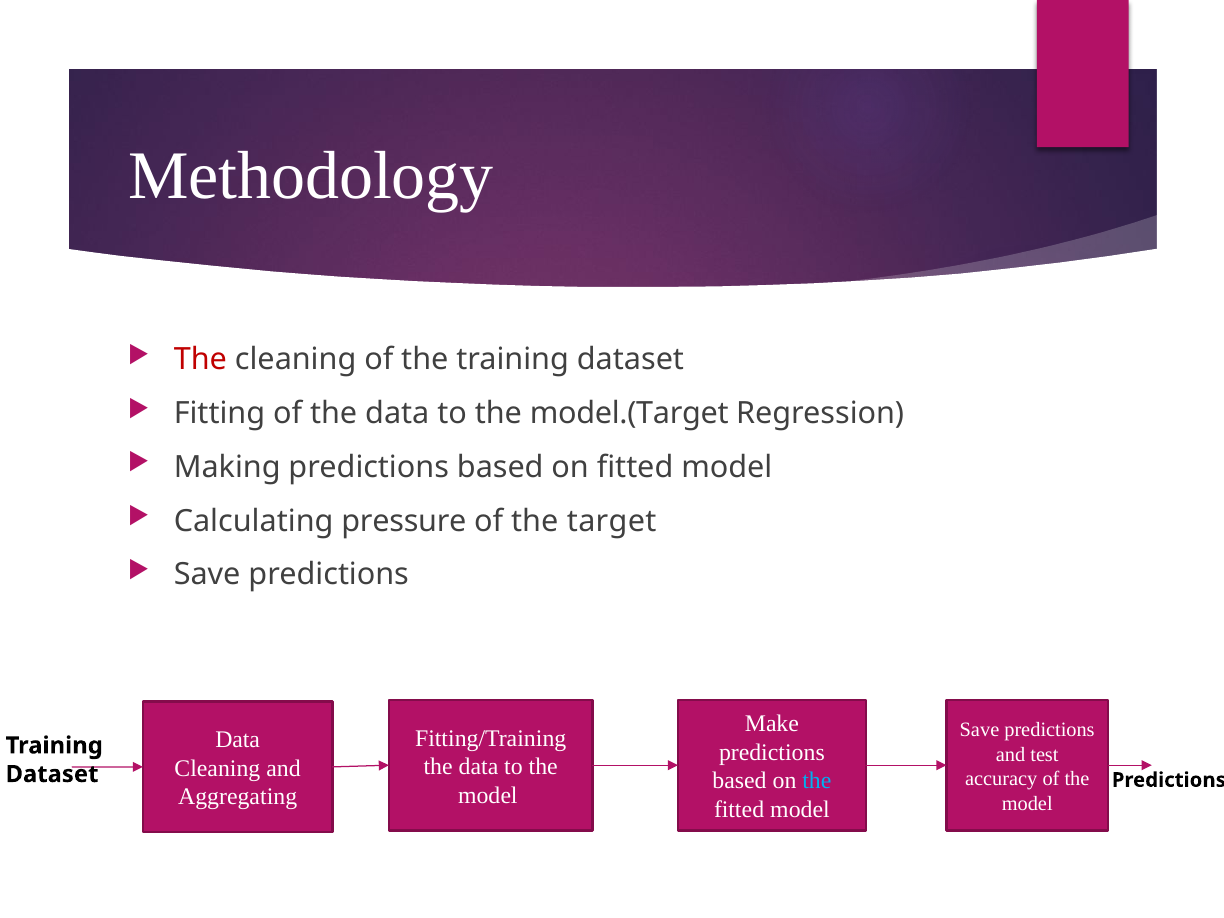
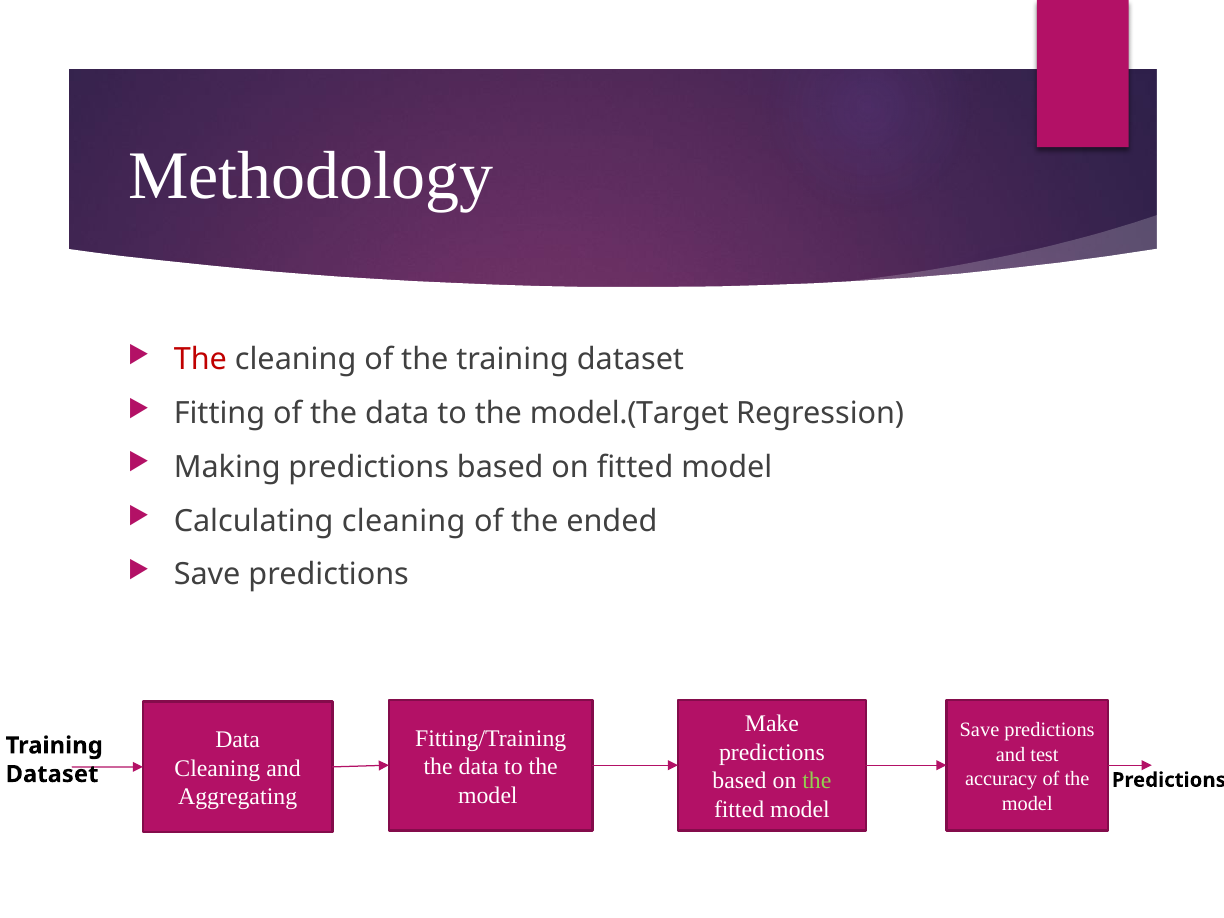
Calculating pressure: pressure -> cleaning (404, 521)
target: target -> ended (612, 521)
the colour: light blue -> light green (817, 781)
